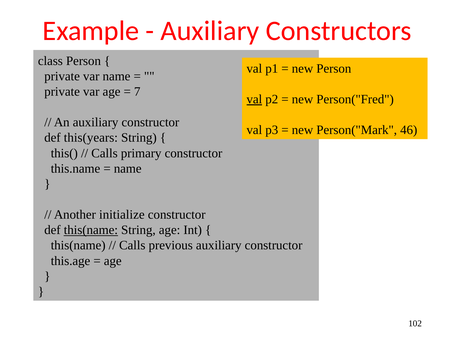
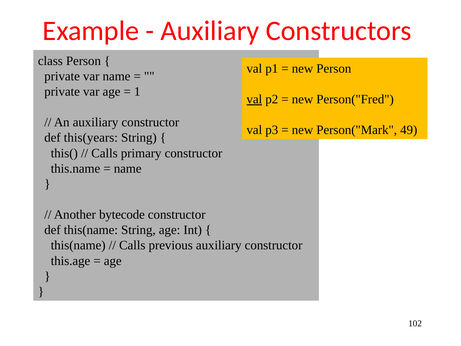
7: 7 -> 1 (137, 92)
46: 46 -> 49 (409, 130)
initialize: initialize -> bytecode (122, 215)
this(name underline: present -> none (91, 230)
